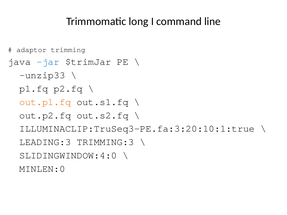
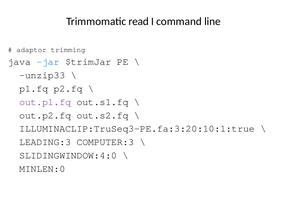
long: long -> read (139, 22)
out.p1.fq colour: orange -> purple (45, 102)
TRIMMING:3: TRIMMING:3 -> COMPUTER:3 (105, 142)
